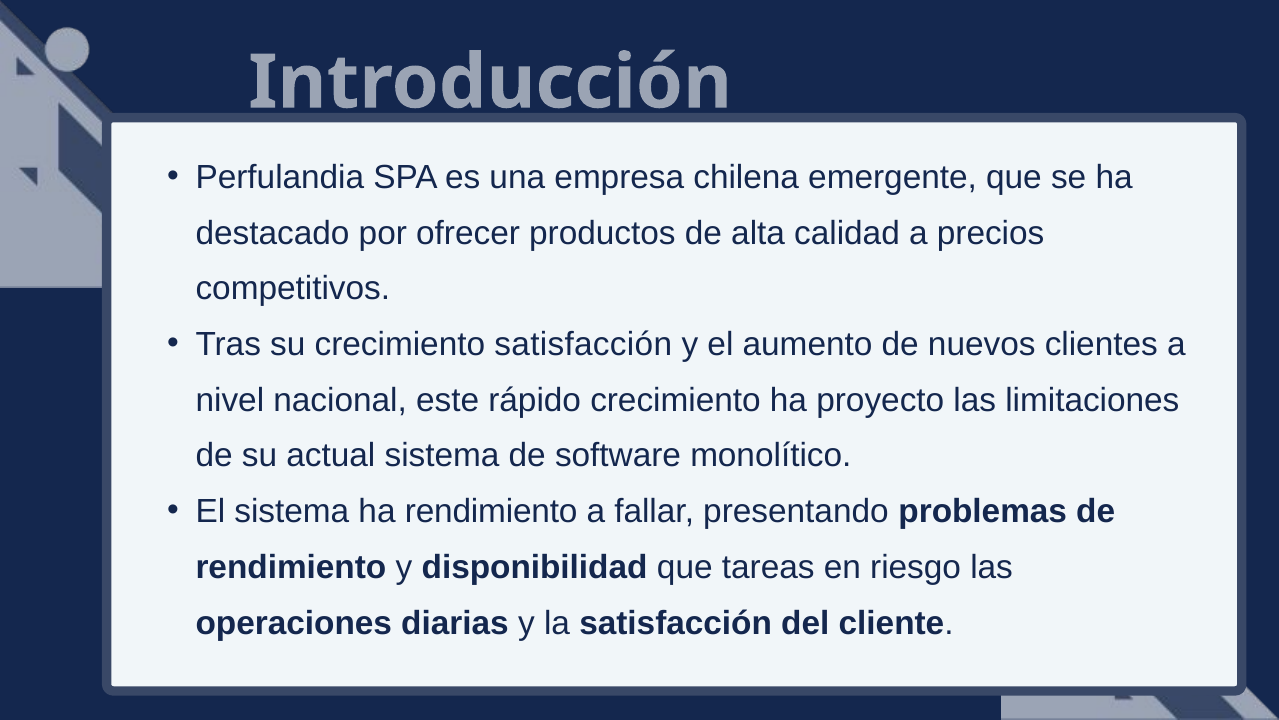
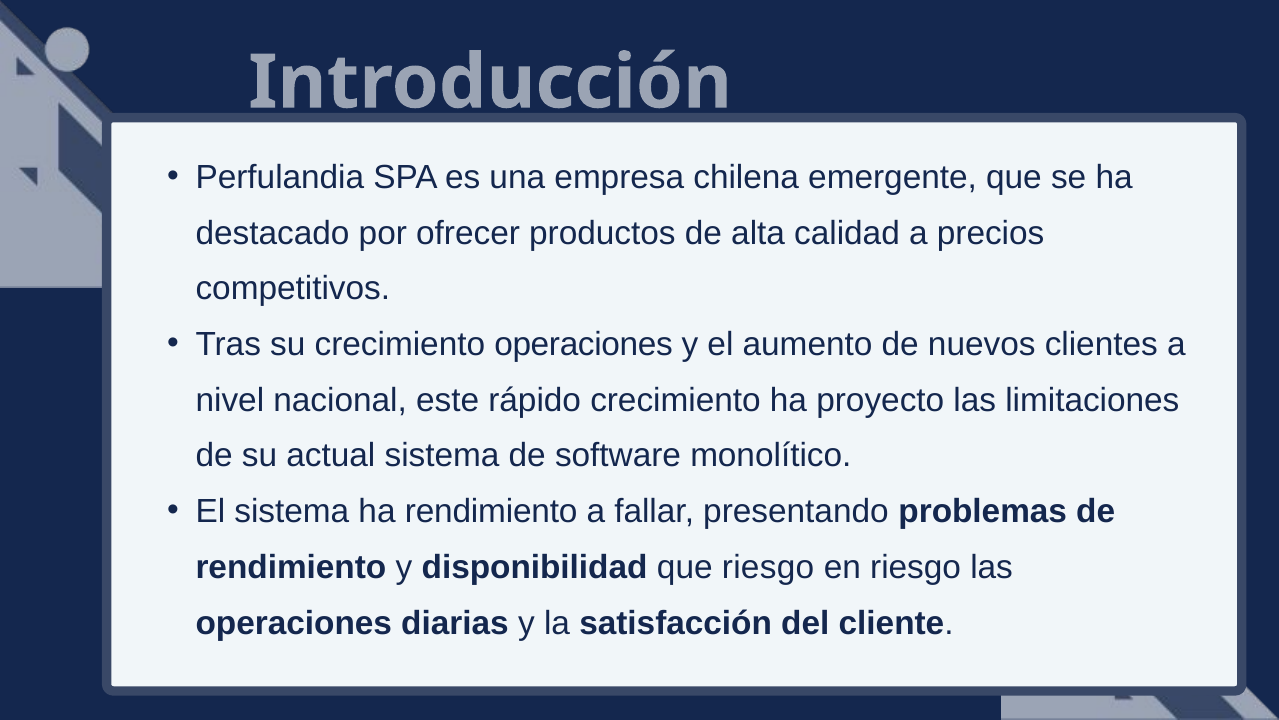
crecimiento satisfacción: satisfacción -> operaciones (584, 344)
que tareas: tareas -> riesgo (768, 567)
